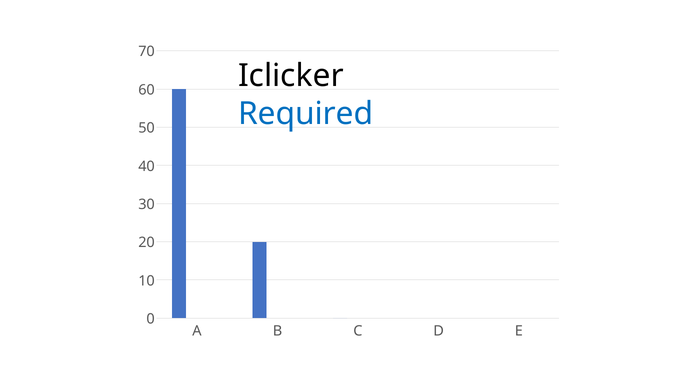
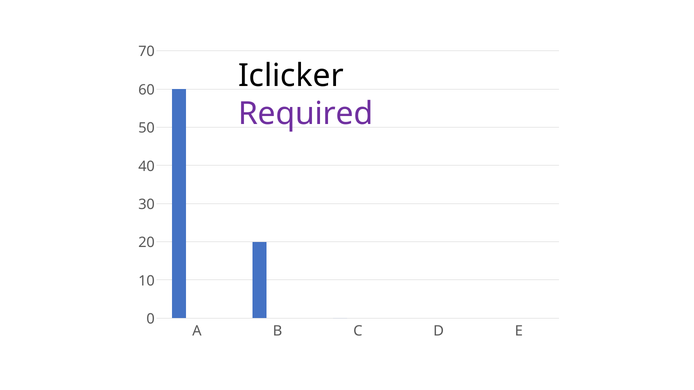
Required colour: blue -> purple (306, 114)
